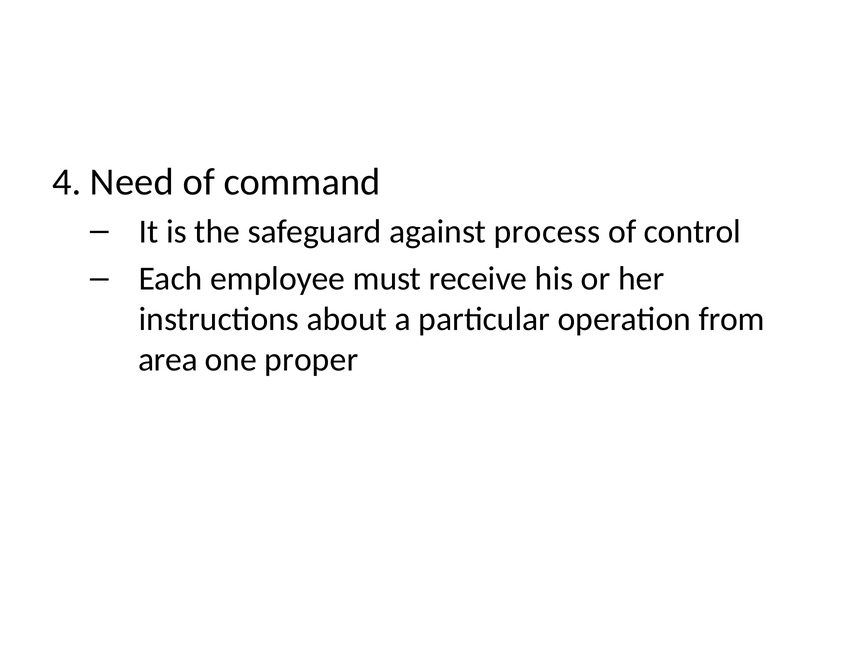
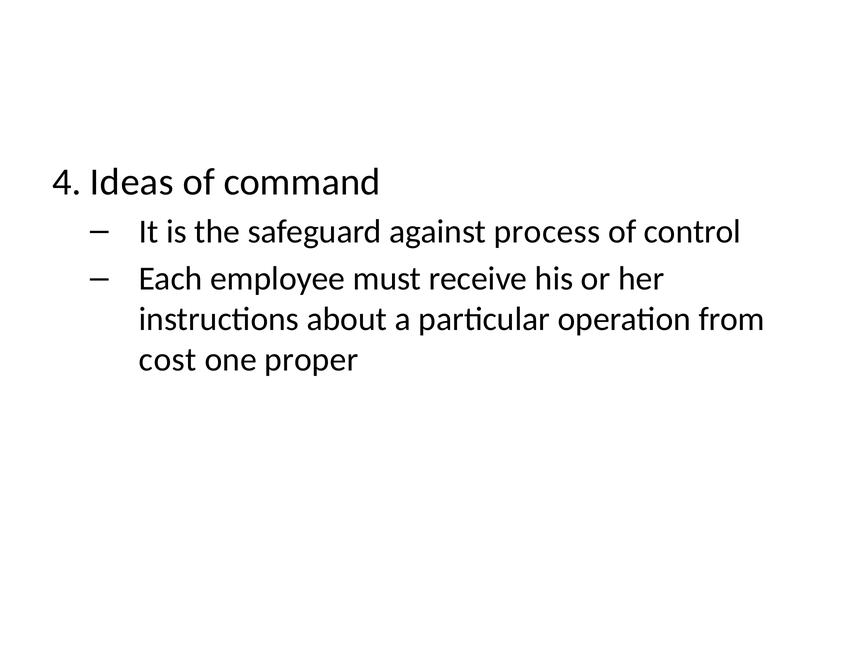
Need: Need -> Ideas (132, 182)
area: area -> cost (168, 360)
